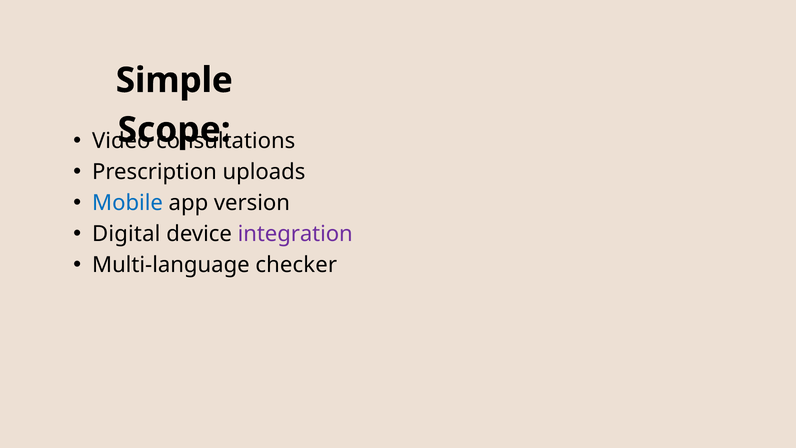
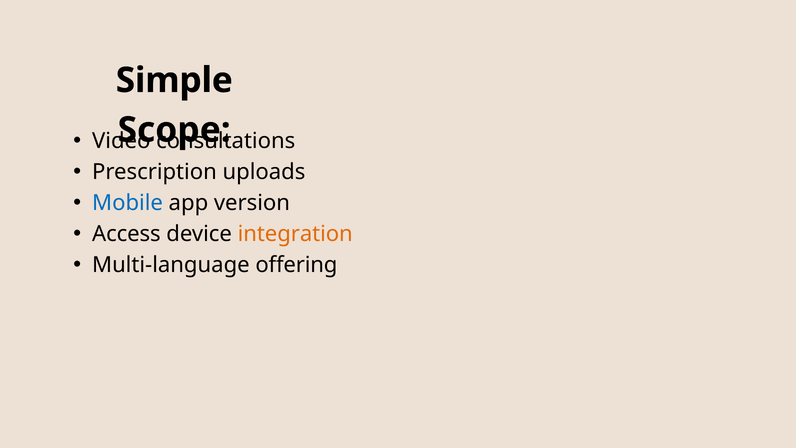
Digital: Digital -> Access (126, 234)
integration colour: purple -> orange (295, 234)
checker: checker -> offering (296, 265)
